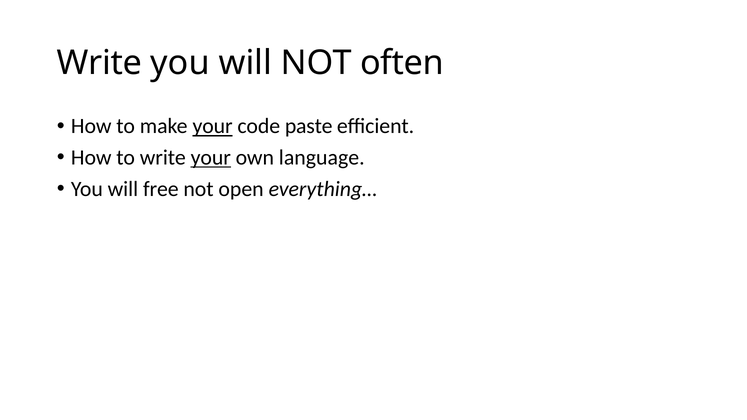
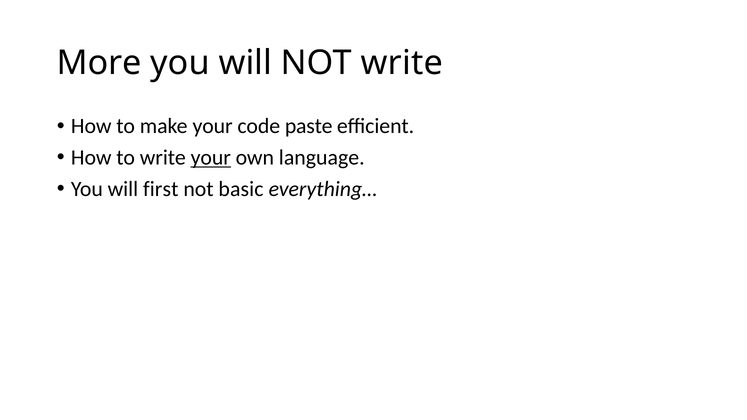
Write: Write -> More (99, 63)
NOT often: often -> write (402, 63)
your underline: present -> none (213, 126)
free: free -> first (161, 189)
open: open -> basic (241, 189)
